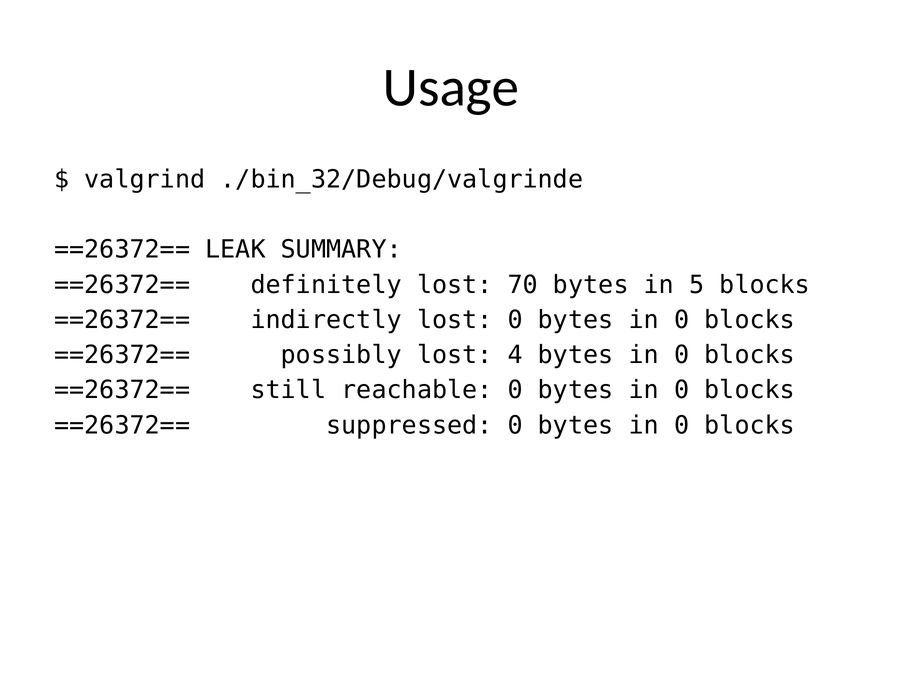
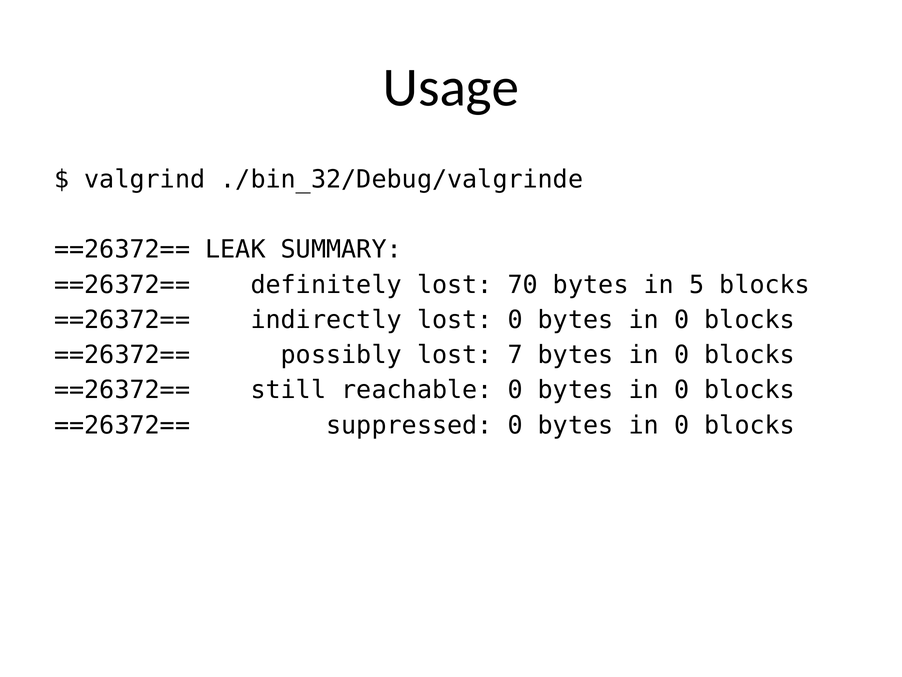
4: 4 -> 7 (515, 355)
